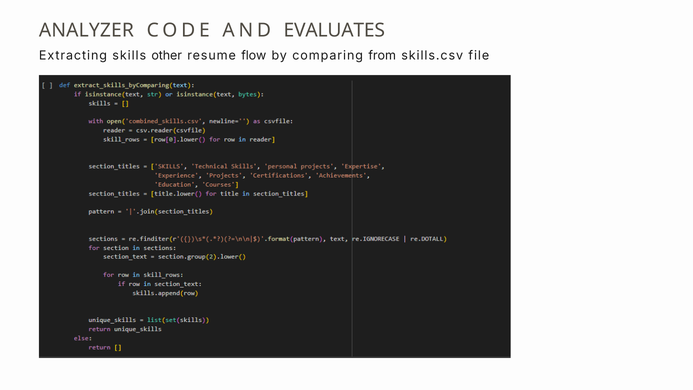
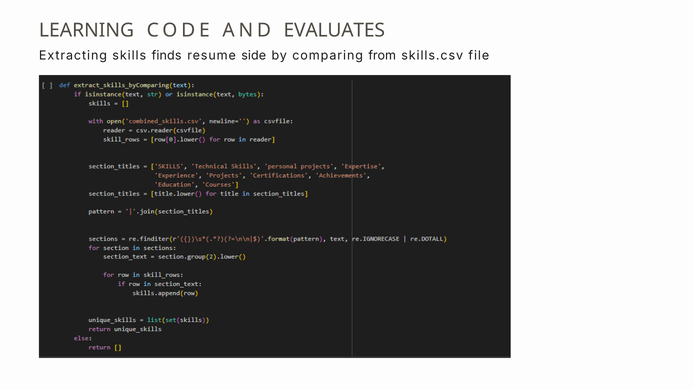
ANALYZER: ANALYZER -> LEARNING (87, 30)
other: other -> finds (167, 55)
flow: flow -> side (254, 55)
